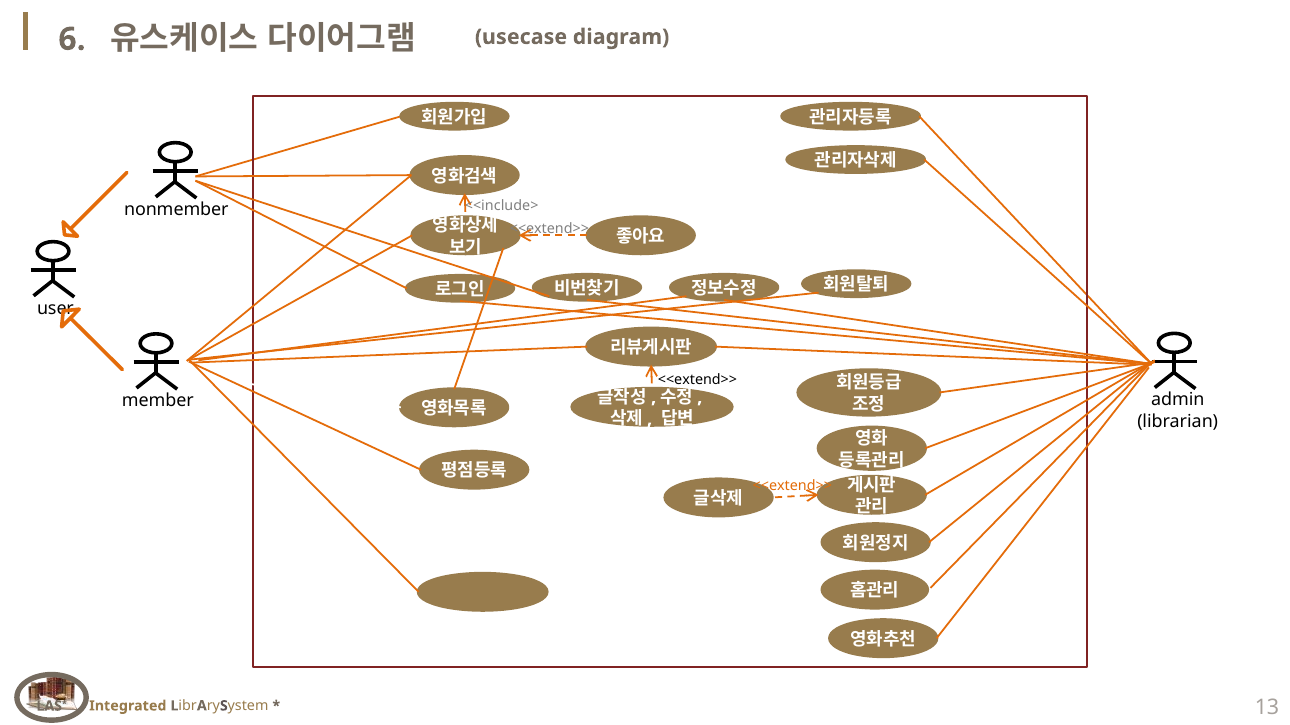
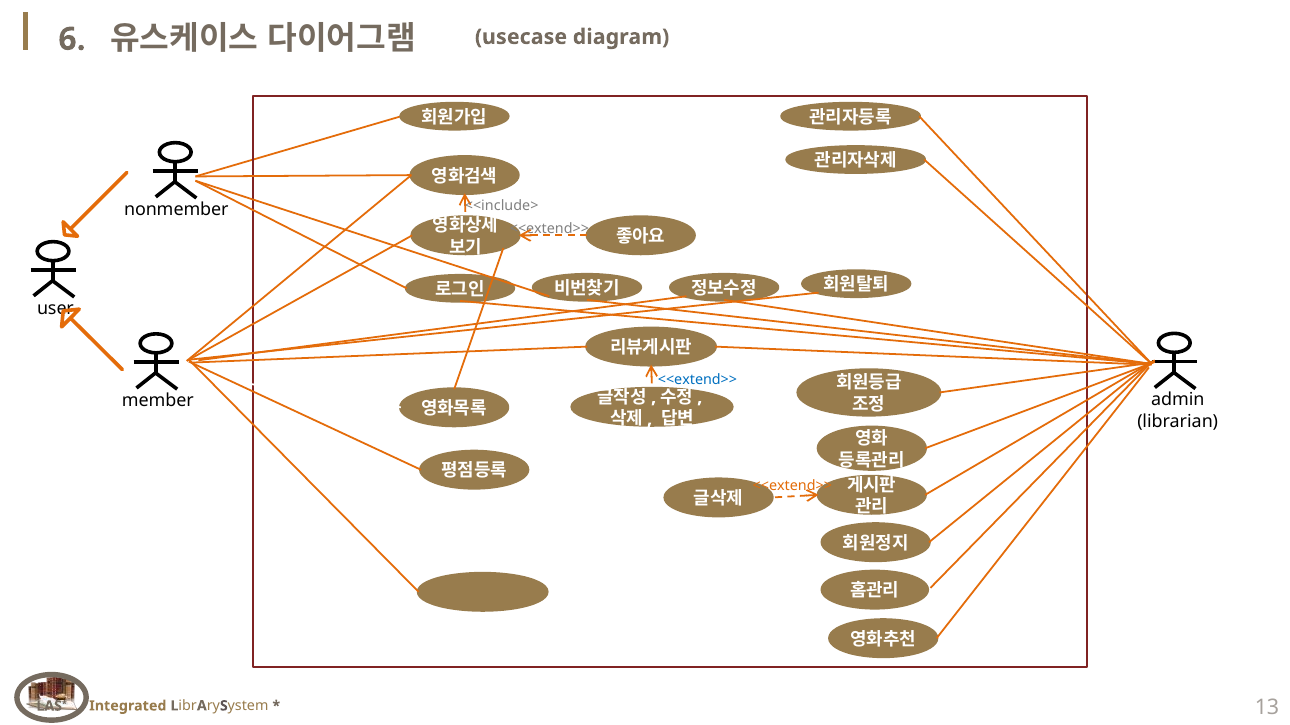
<<extend>> colour: black -> blue (697, 380)
